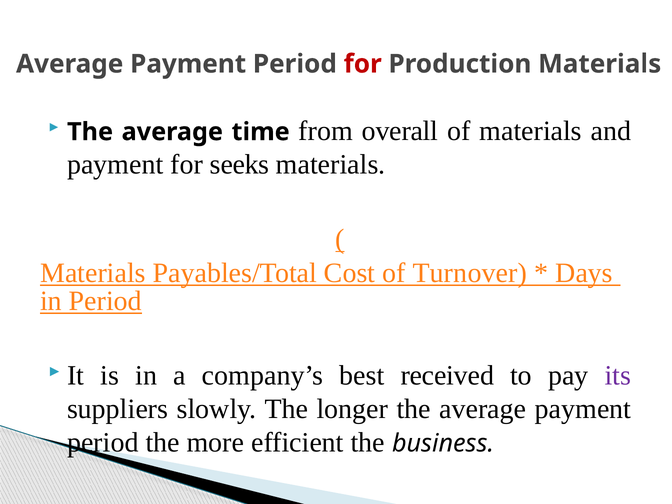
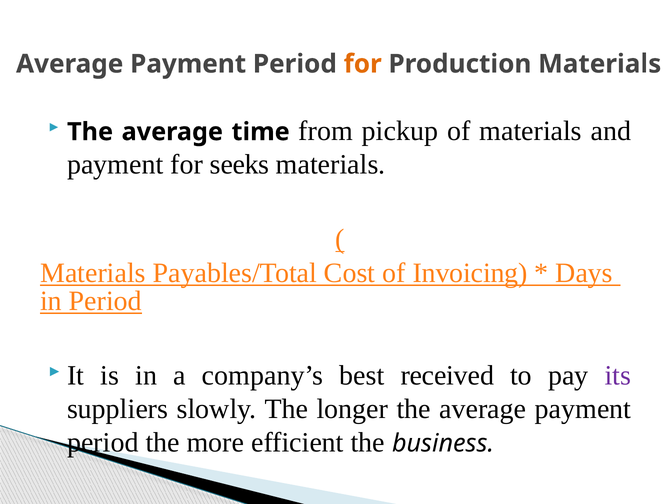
for colour: red -> orange (363, 64)
overall: overall -> pickup (400, 131)
Turnover: Turnover -> Invoicing (470, 273)
